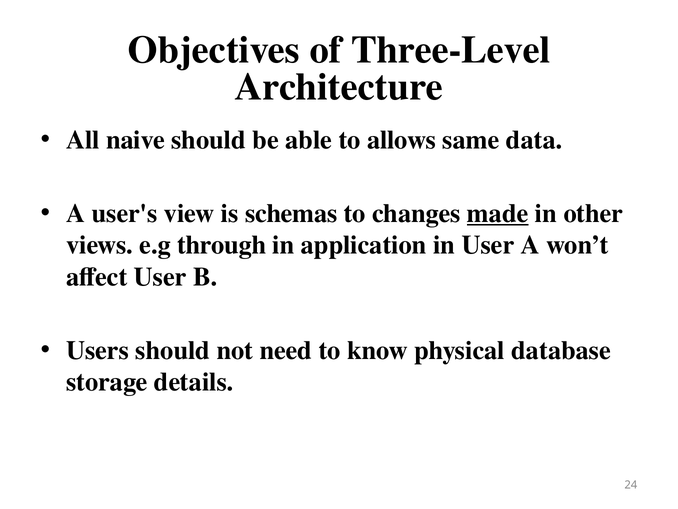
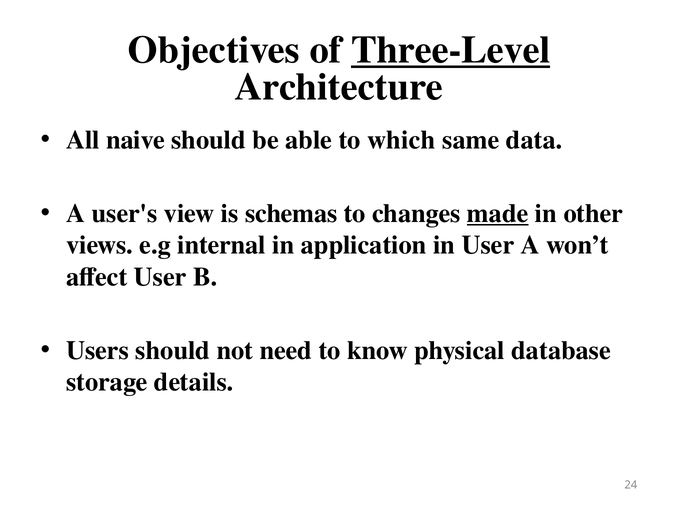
Three-Level underline: none -> present (451, 50)
allows: allows -> which (401, 140)
through: through -> internal (222, 245)
